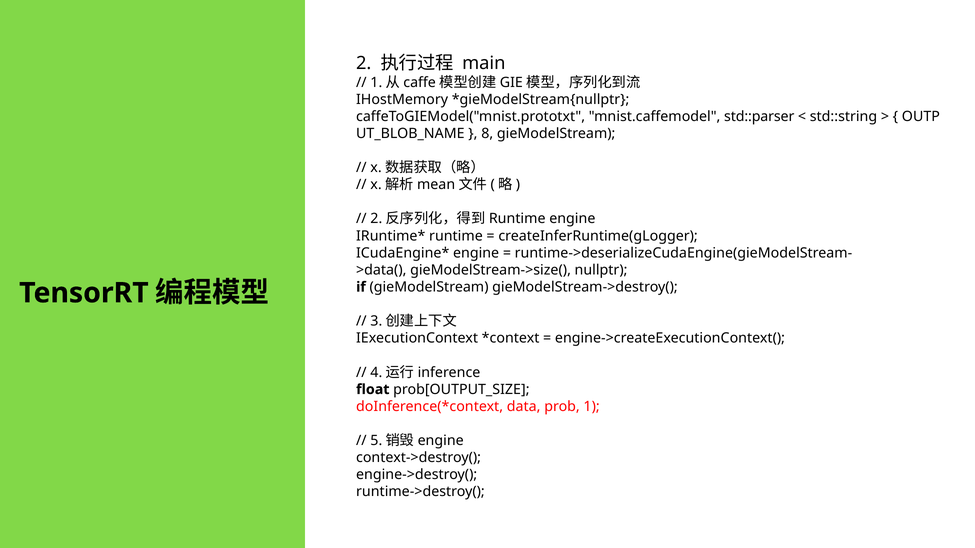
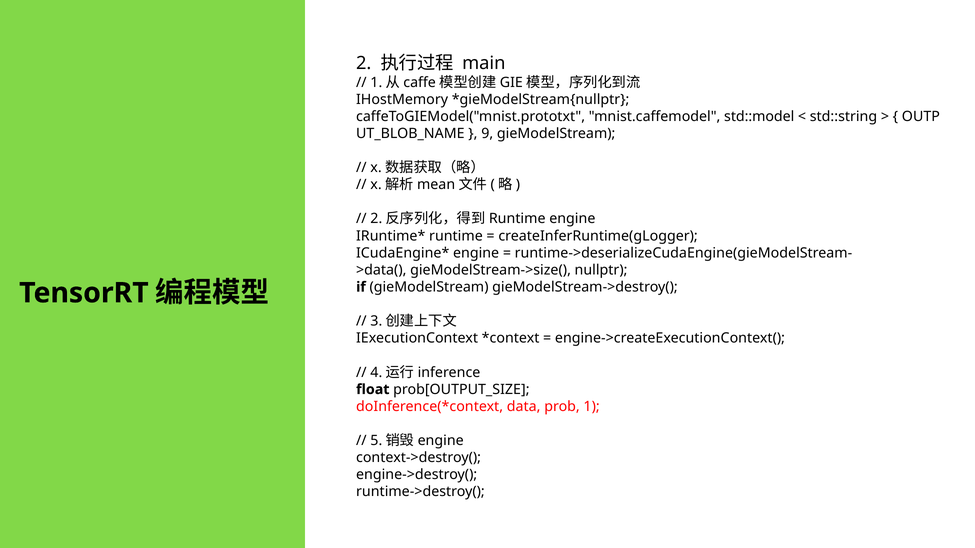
std::parser: std::parser -> std::model (759, 117)
8: 8 -> 9 (487, 134)
